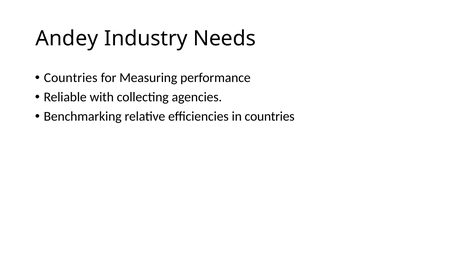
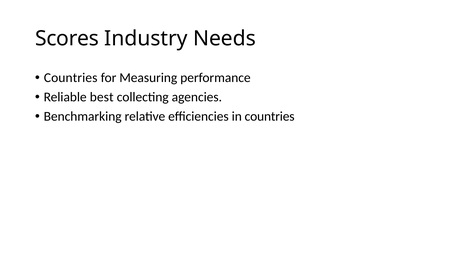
Andey: Andey -> Scores (67, 39)
with: with -> best (102, 97)
